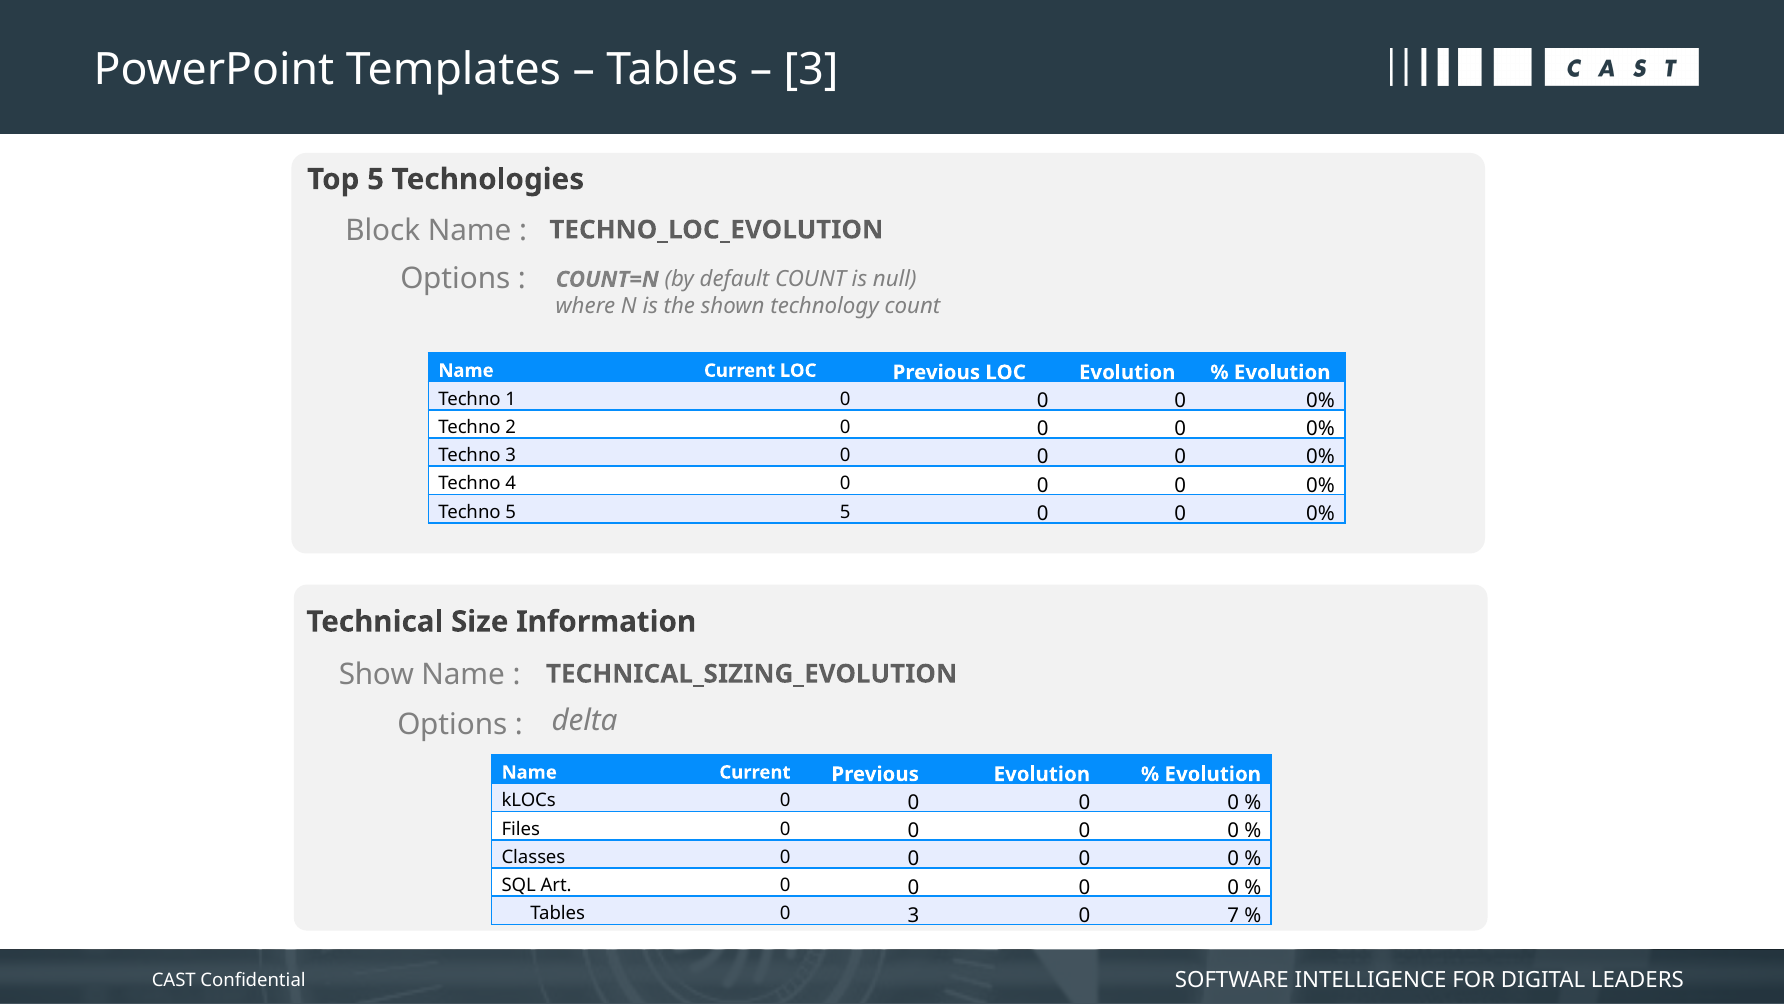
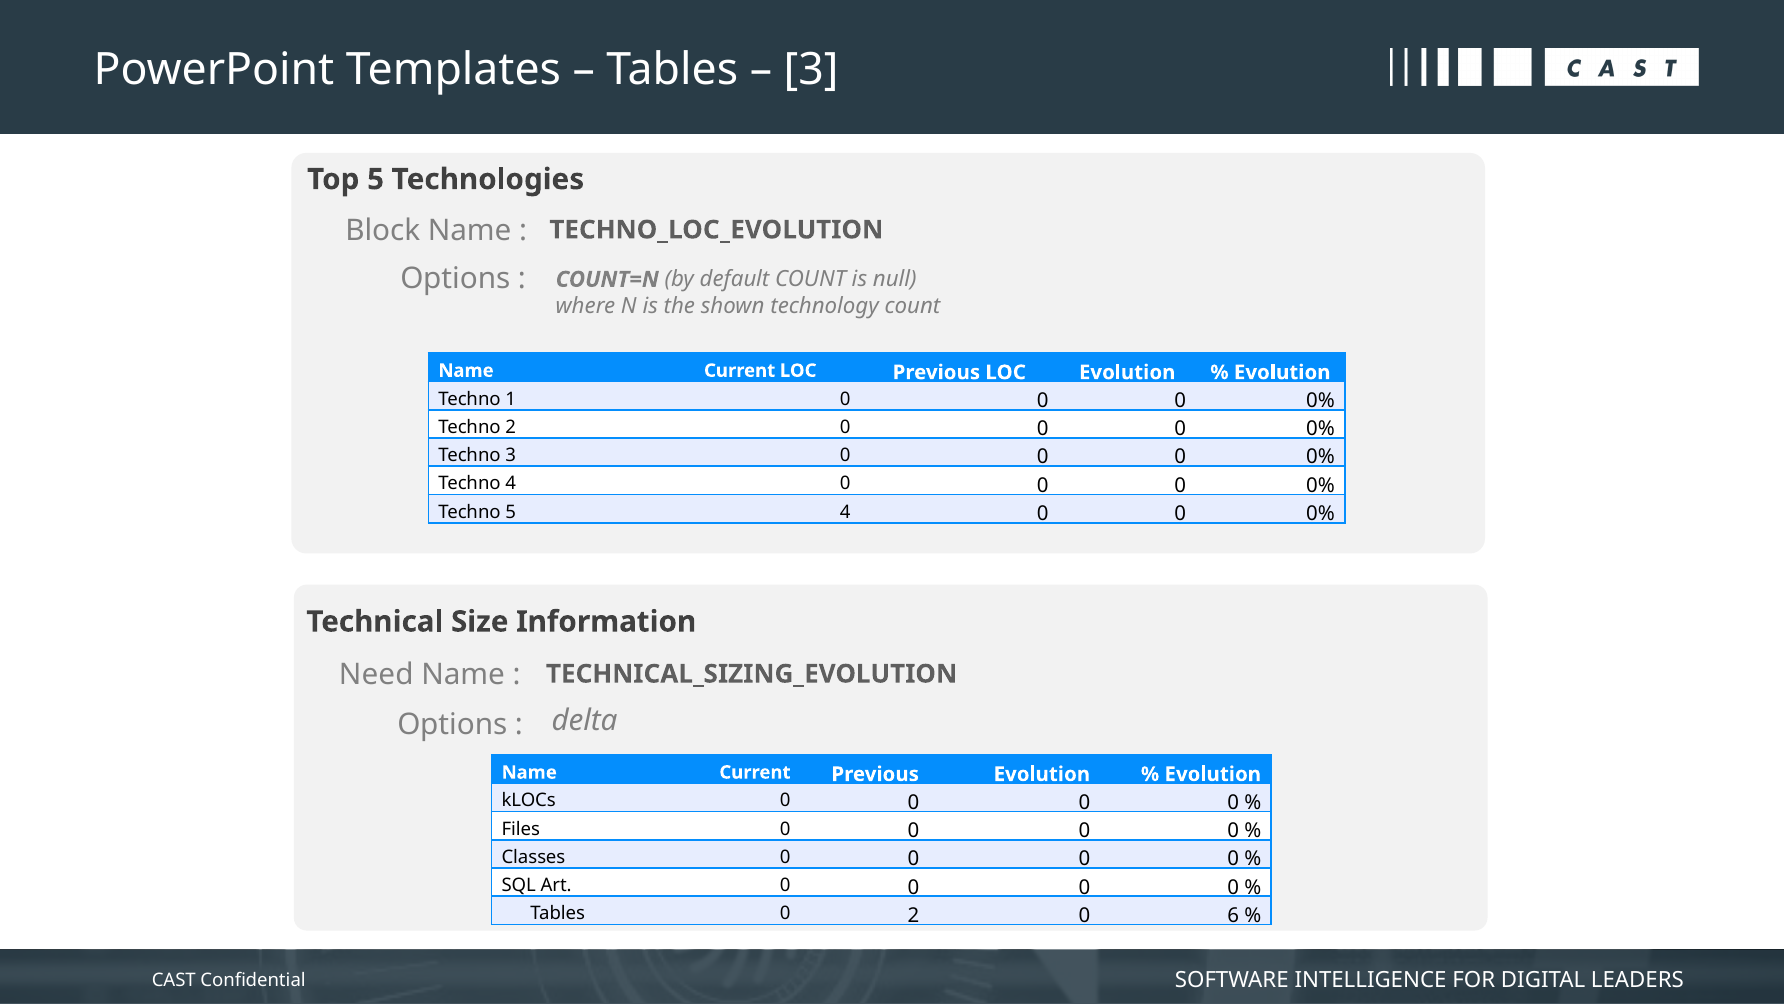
5 5: 5 -> 4 (845, 512)
Show: Show -> Need (376, 674)
0 3: 3 -> 2 (913, 915)
7: 7 -> 6 (1233, 915)
